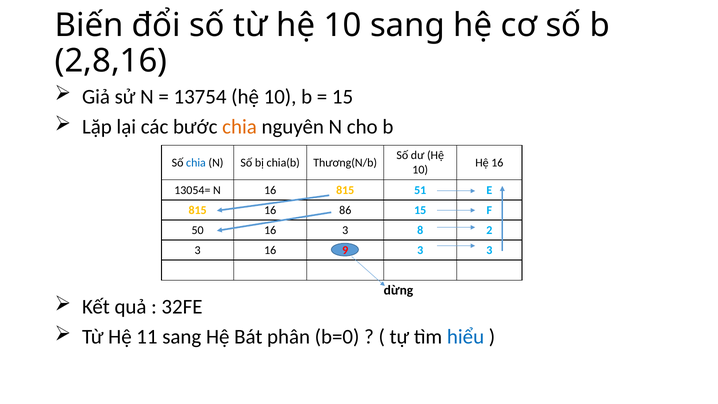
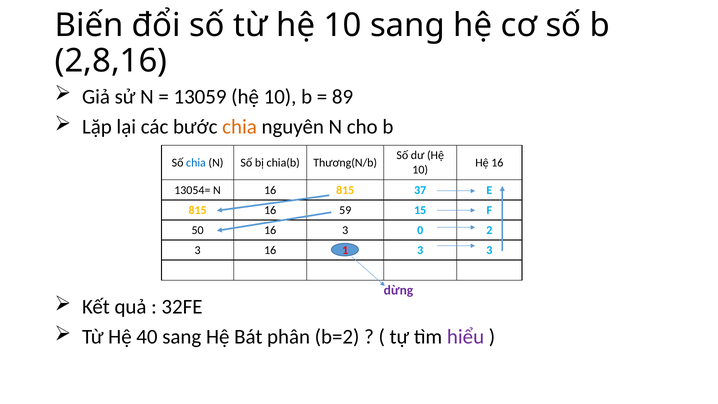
13754: 13754 -> 13059 (200, 97)
15: 15 -> 89 (343, 97)
51: 51 -> 37 (420, 190)
86: 86 -> 59 (345, 210)
8: 8 -> 0 (420, 230)
9: 9 -> 1 (345, 250)
dừng colour: black -> purple (398, 290)
11: 11 -> 40 (147, 337)
b=0: b=0 -> b=2 (337, 337)
hiểu colour: blue -> purple (466, 337)
